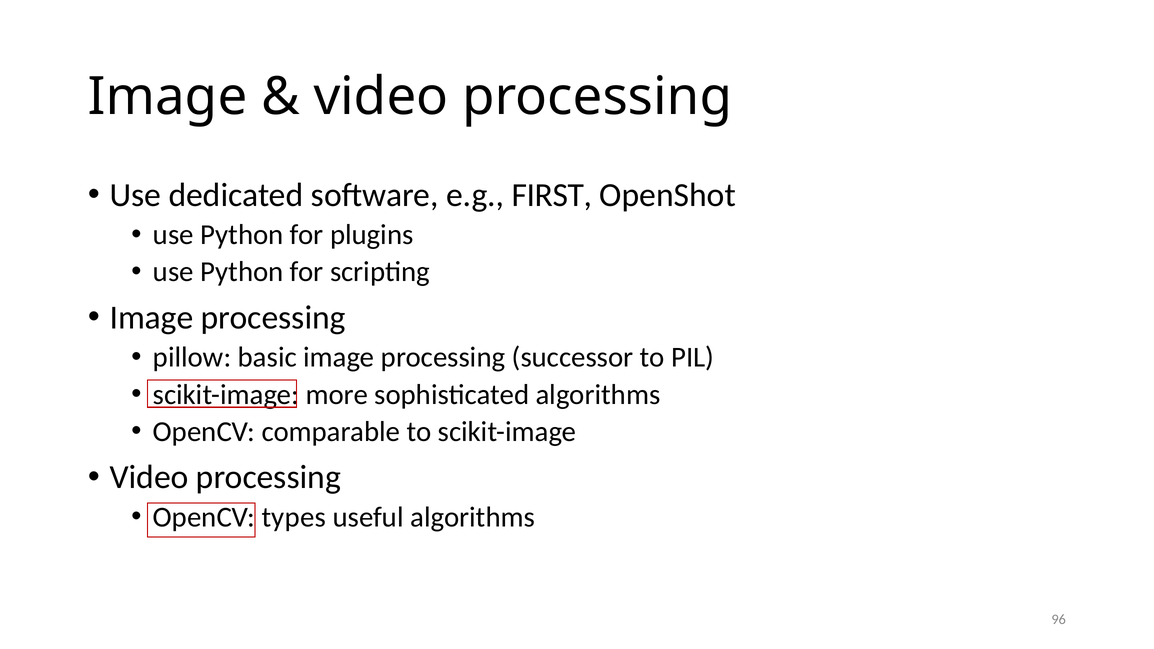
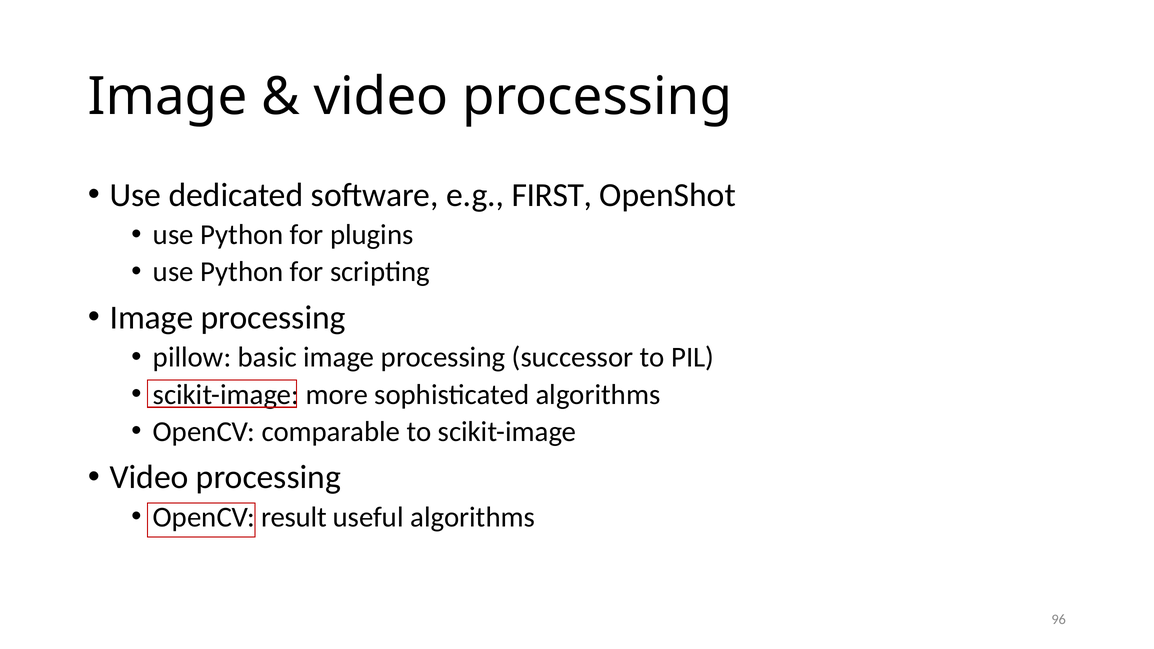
types: types -> result (294, 517)
